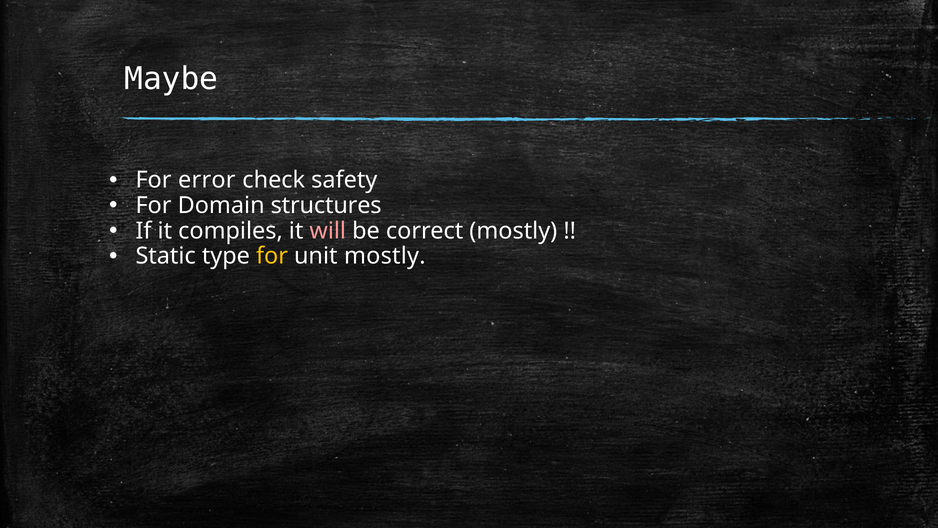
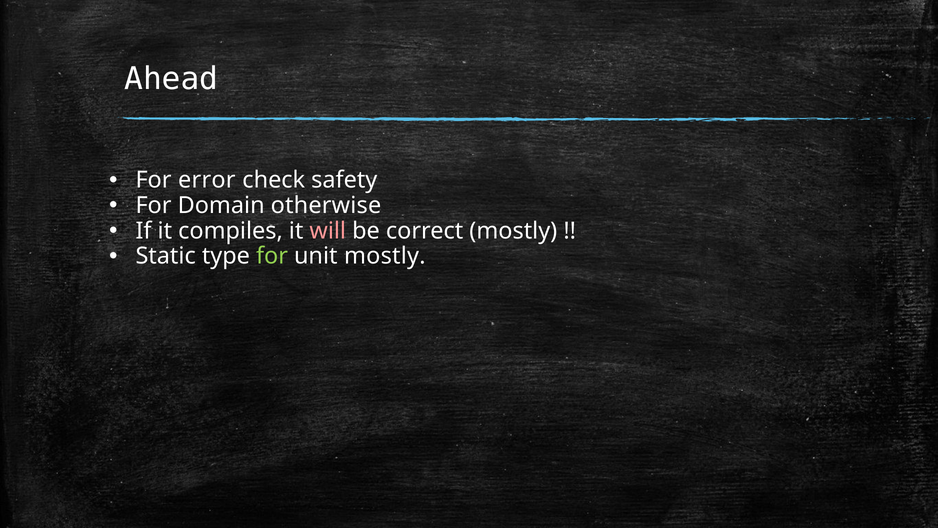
Maybe: Maybe -> Ahead (171, 79)
structures: structures -> otherwise (326, 205)
for colour: yellow -> light green (272, 256)
